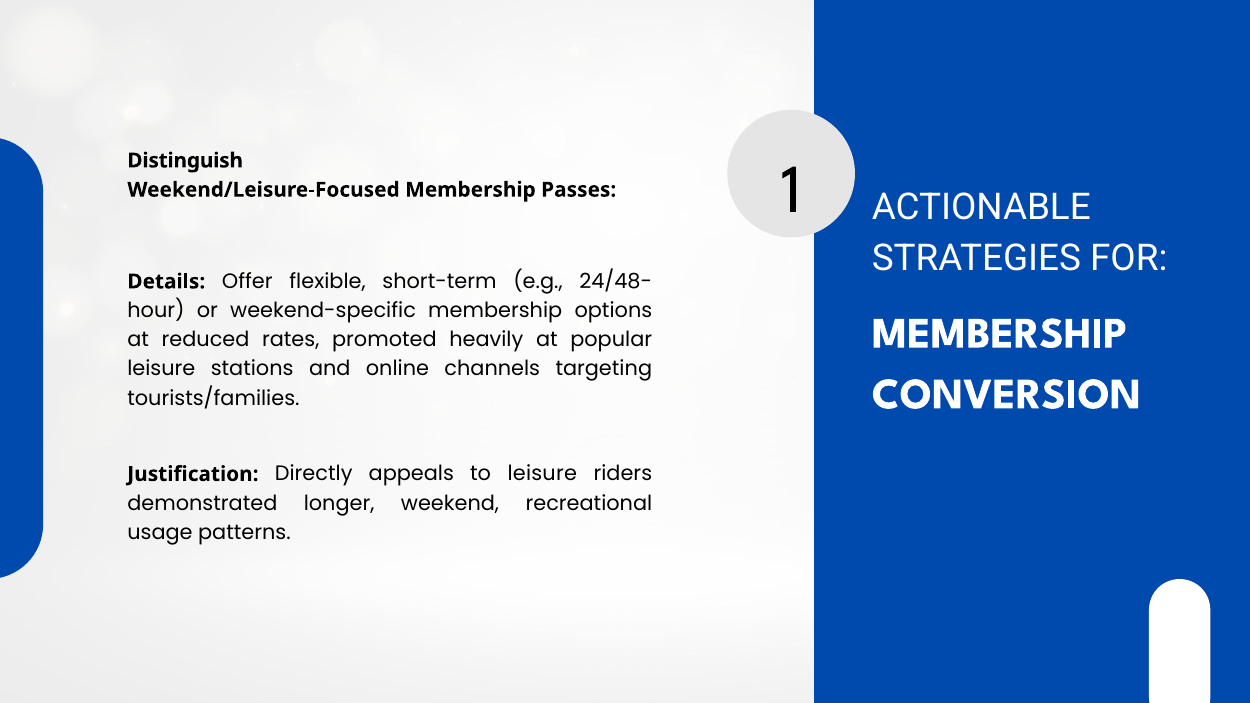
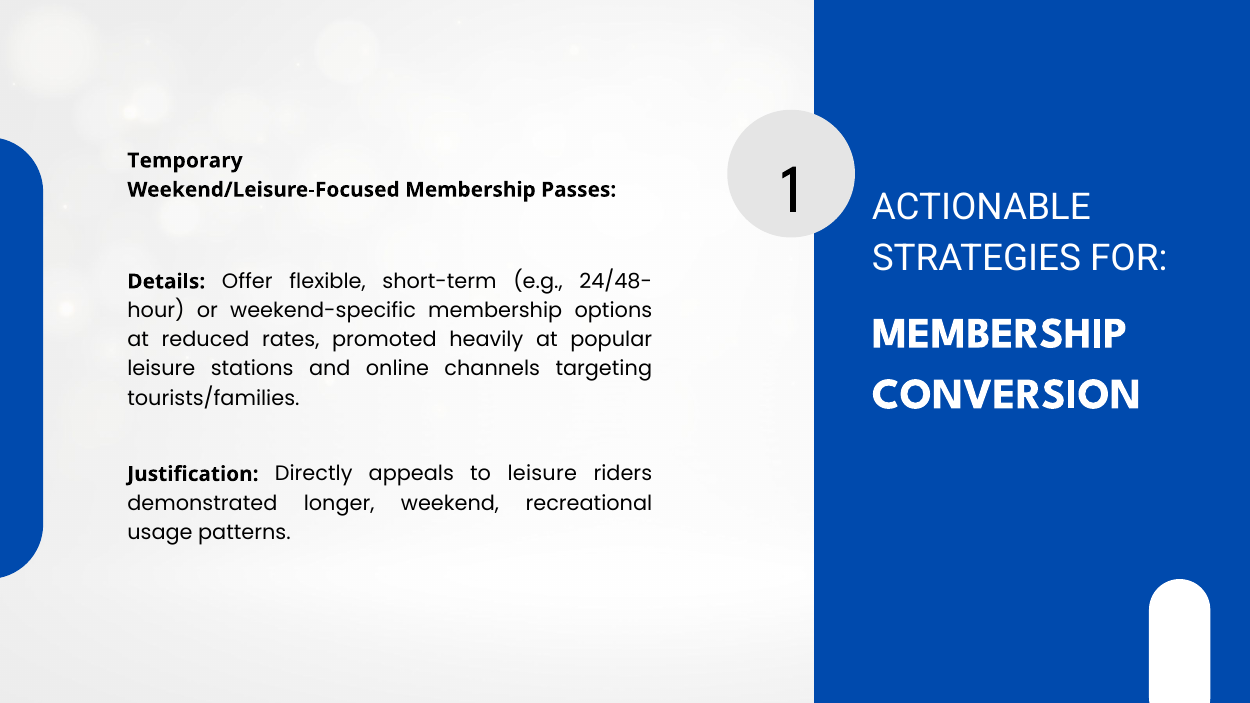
Distinguish: Distinguish -> Temporary (185, 161)
